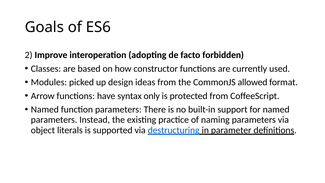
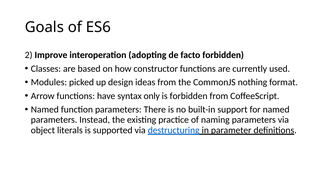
allowed: allowed -> nothing (252, 82)
is protected: protected -> forbidden (189, 96)
